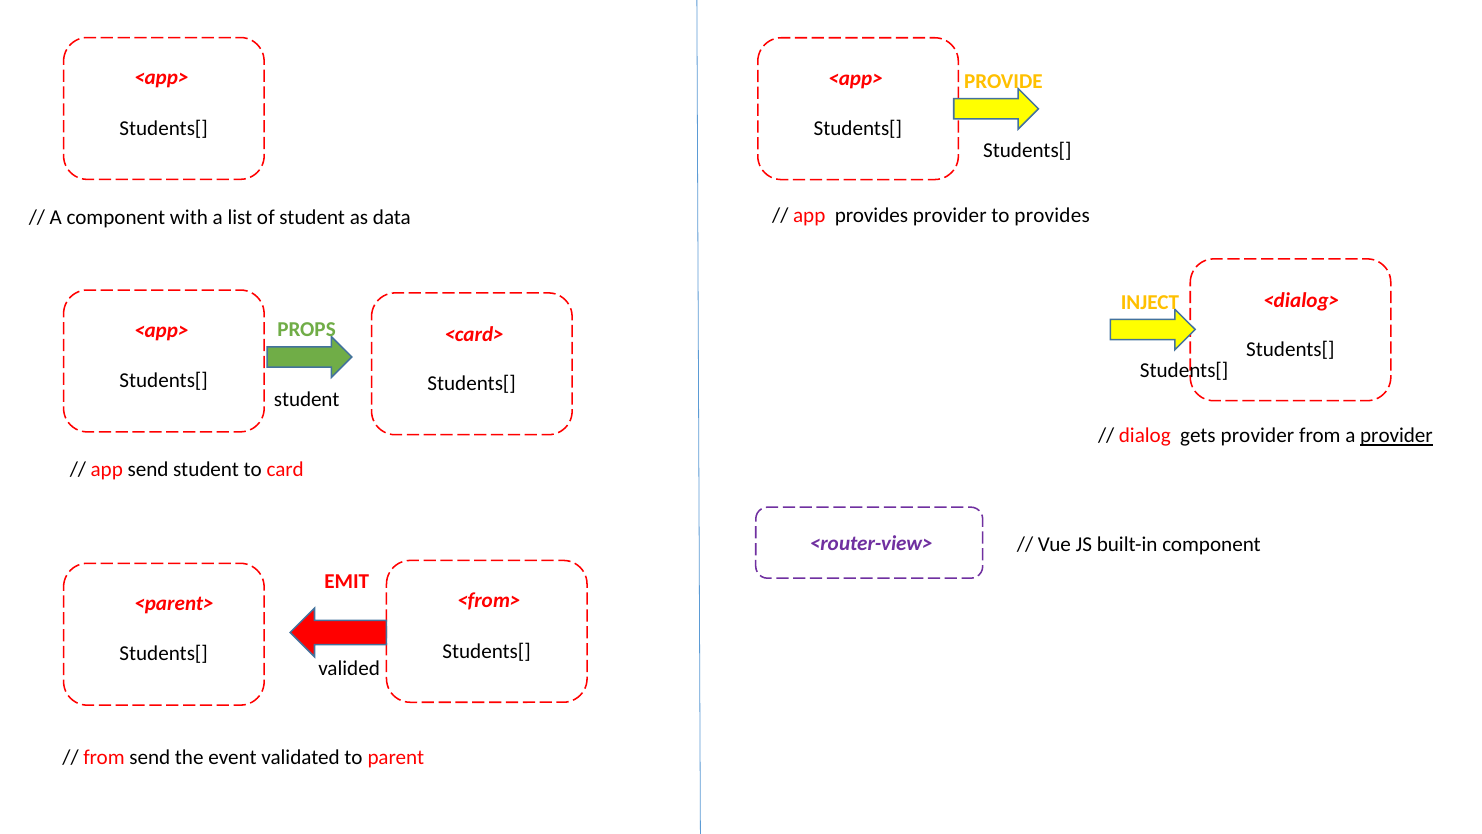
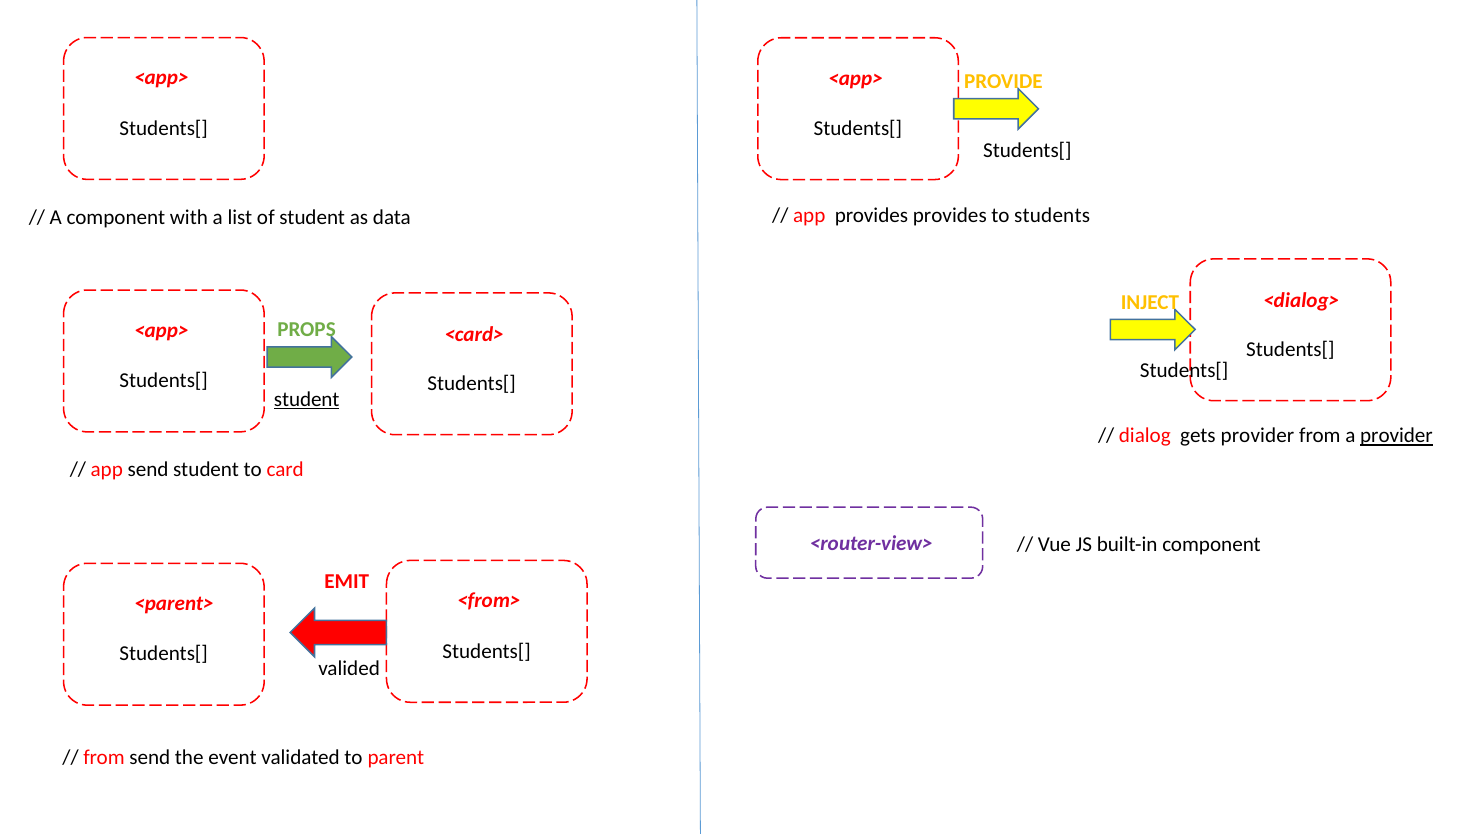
provides provider: provider -> provides (950, 216)
to provides: provides -> students (1052, 216)
student underline: none -> present (307, 399)
